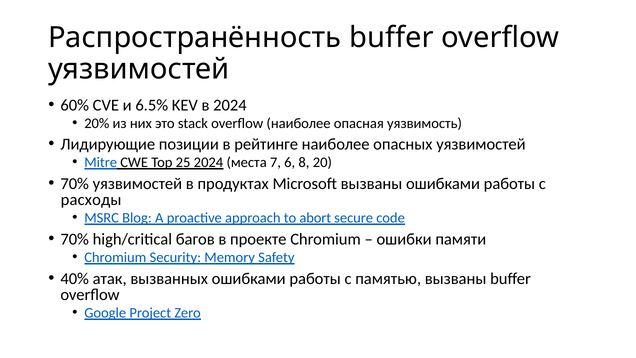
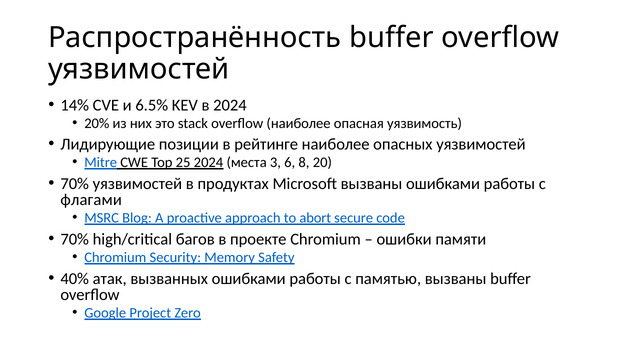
60%: 60% -> 14% (75, 105)
7: 7 -> 3 (275, 163)
расходы: расходы -> флагами (91, 200)
